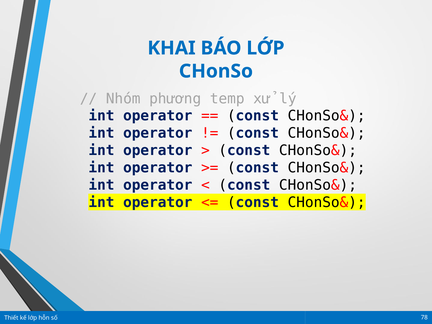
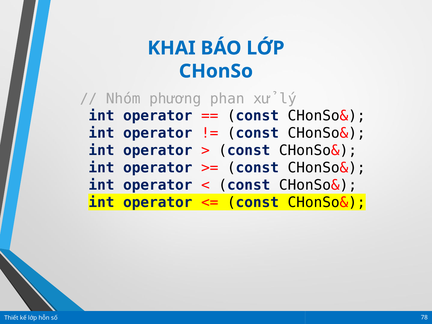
temp: temp -> phan (227, 99)
